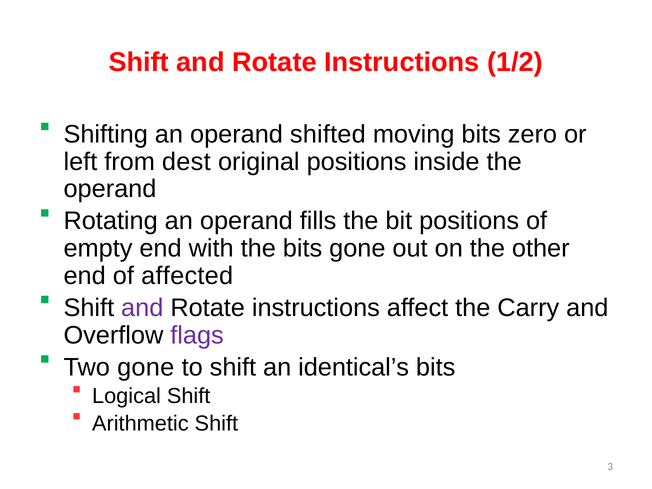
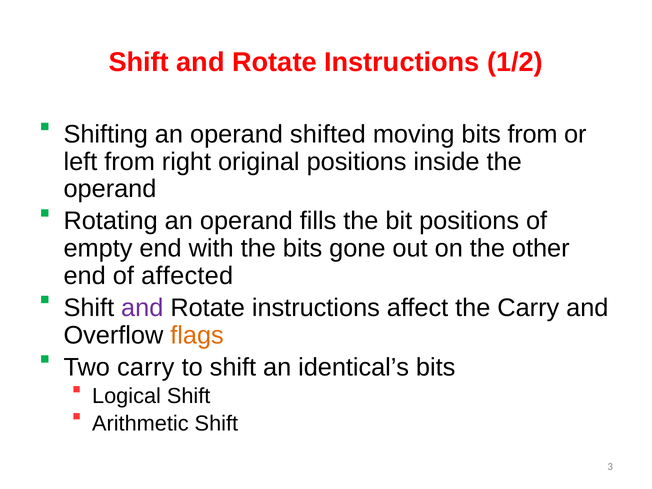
bits zero: zero -> from (533, 134)
dest: dest -> right (186, 162)
flags colour: purple -> orange (197, 335)
Two gone: gone -> carry (146, 367)
